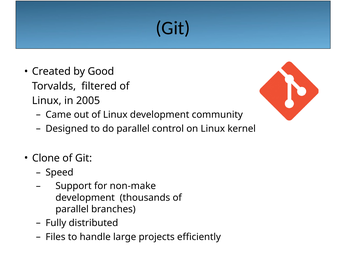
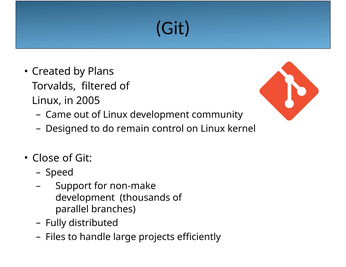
Good: Good -> Plans (101, 72)
do parallel: parallel -> remain (133, 129)
Clone: Clone -> Close (46, 158)
